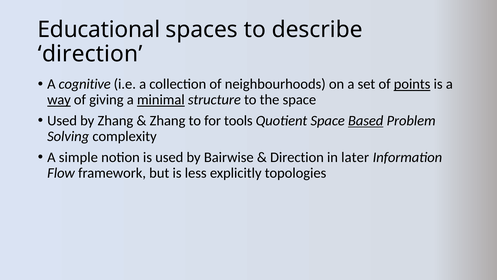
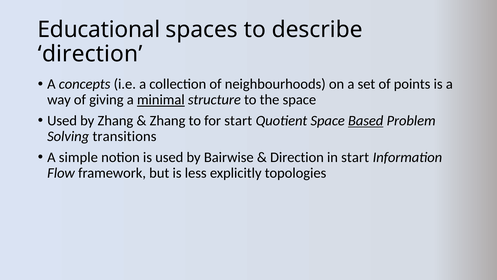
cognitive: cognitive -> concepts (85, 84)
points underline: present -> none (412, 84)
way underline: present -> none (59, 100)
for tools: tools -> start (238, 121)
complexity: complexity -> transitions (124, 136)
in later: later -> start (355, 157)
